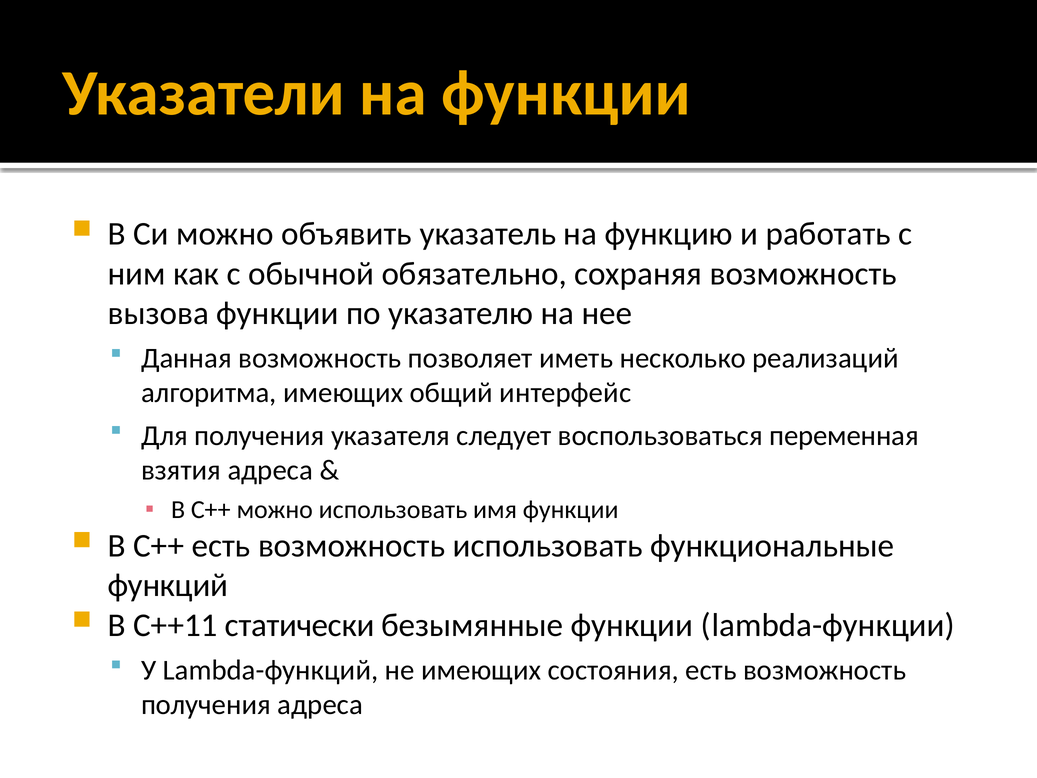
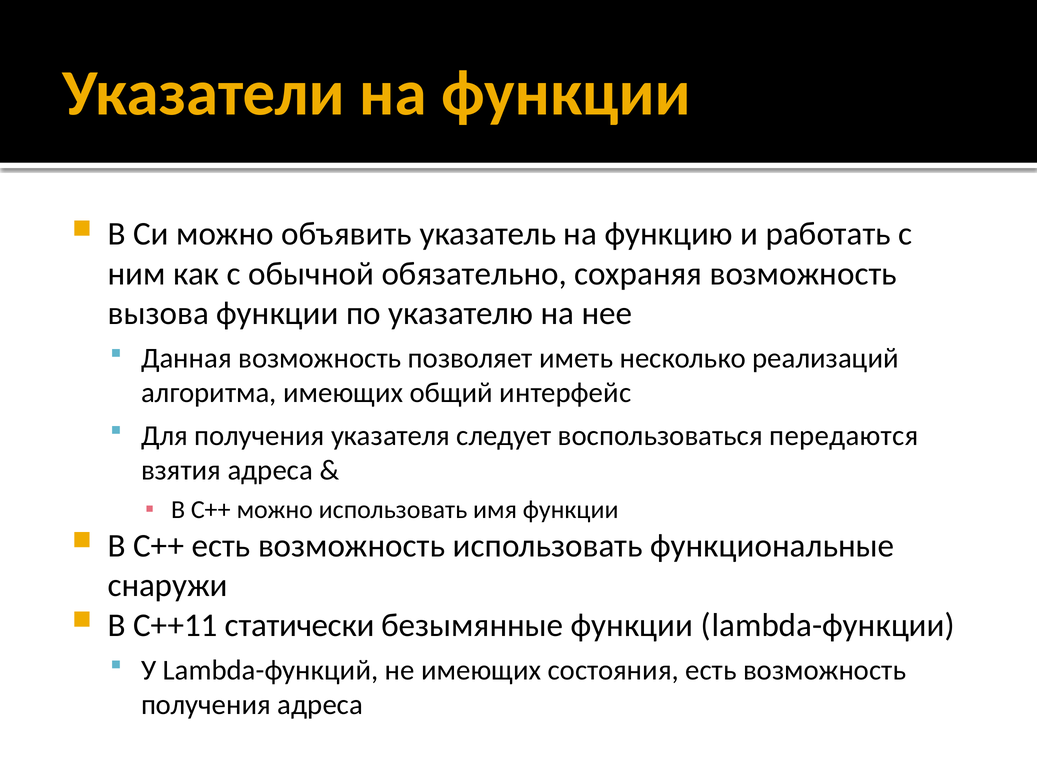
переменная: переменная -> передаются (844, 435)
функций: функций -> снаружи (168, 585)
